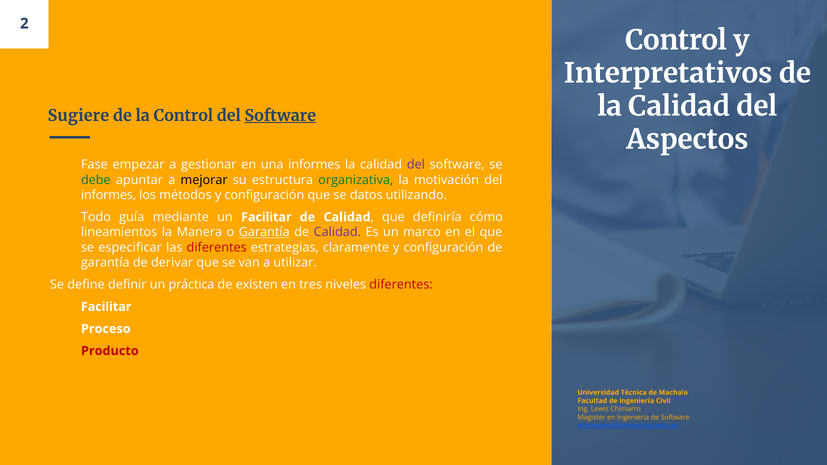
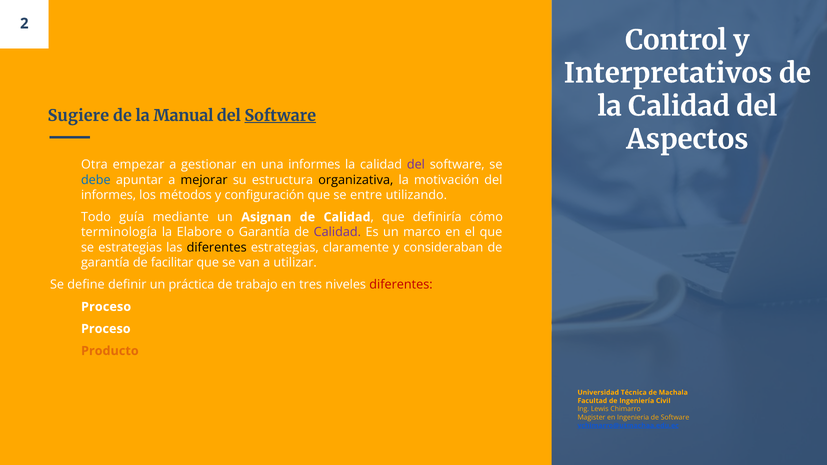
la Control: Control -> Manual (183, 116)
Fase: Fase -> Otra (94, 165)
debe colour: green -> blue (96, 180)
organizativa colour: green -> black (356, 180)
datos: datos -> entre (366, 195)
un Facilitar: Facilitar -> Asignan (266, 217)
lineamientos: lineamientos -> terminología (119, 232)
Manera: Manera -> Elabore (199, 232)
Garantía underline: present -> none (264, 232)
se especificar: especificar -> estrategias (130, 248)
diferentes colour: red -> black (217, 248)
configuración: configuración -> consideraban (443, 248)
derivar: derivar -> facilitar (172, 263)
existen: existen -> trabajo (257, 285)
Facilitar: Facilitar -> Proceso (106, 307)
Producto colour: red -> orange (110, 351)
